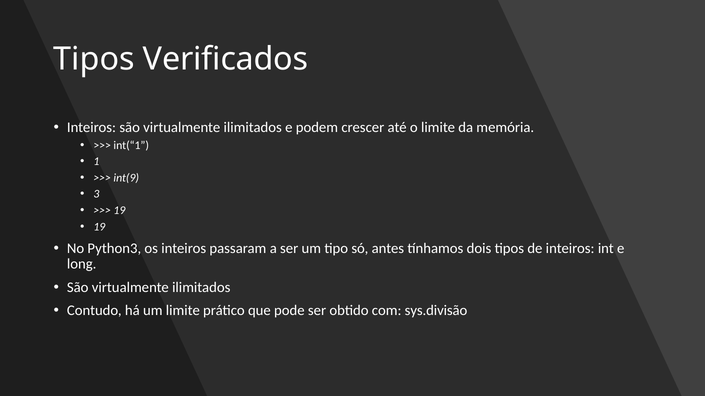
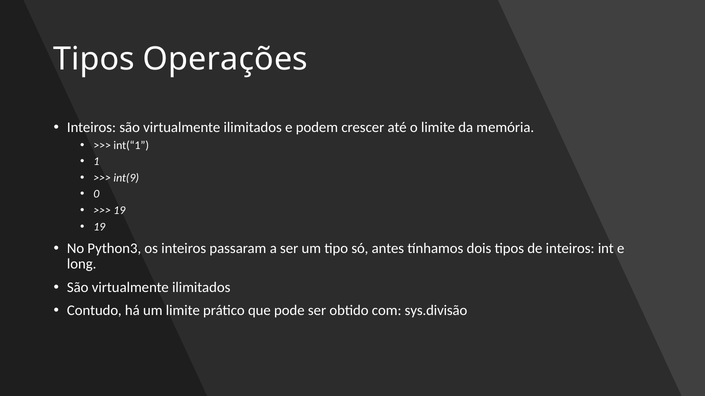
Verificados: Verificados -> Operações (225, 59)
3: 3 -> 0 (96, 194)
